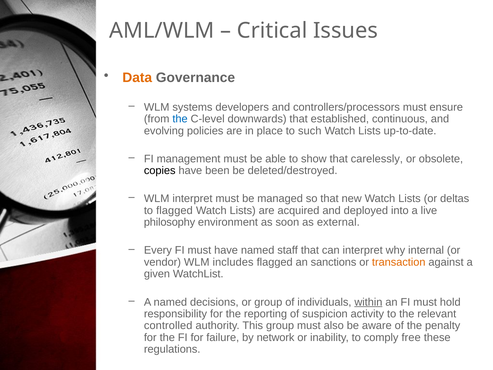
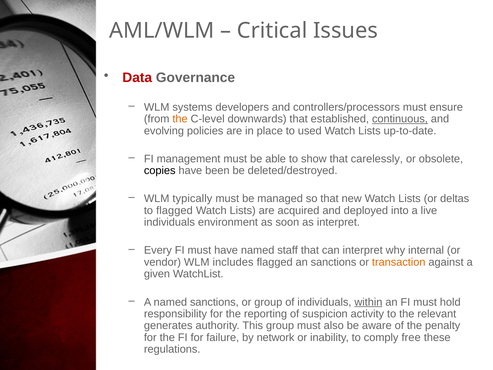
Data colour: orange -> red (137, 77)
the colour: blue -> orange (180, 119)
continuous underline: none -> present (400, 119)
such: such -> used (310, 131)
WLM interpret: interpret -> typically (192, 199)
philosophy: philosophy -> individuals (169, 222)
as external: external -> interpret (338, 222)
named decisions: decisions -> sanctions (214, 302)
controlled: controlled -> generates (168, 325)
